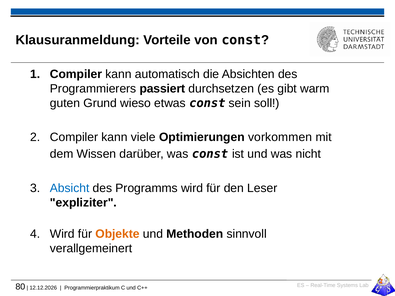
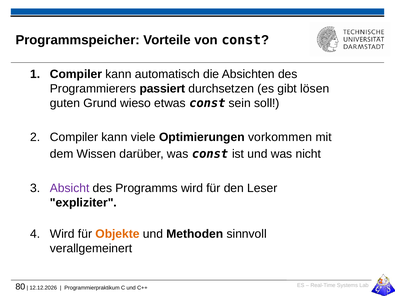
Klausuranmeldung: Klausuranmeldung -> Programmspeicher (78, 40)
warm: warm -> lösen (315, 89)
Absicht colour: blue -> purple (70, 188)
